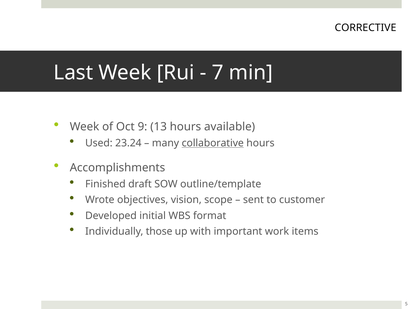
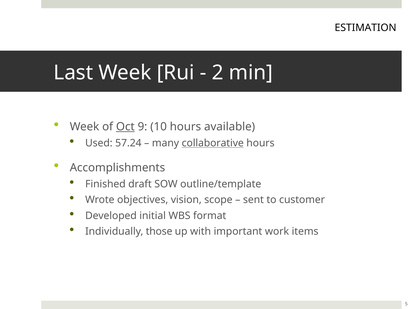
CORRECTIVE: CORRECTIVE -> ESTIMATION (366, 28)
7: 7 -> 2 (218, 73)
Oct underline: none -> present (125, 127)
13: 13 -> 10 (159, 127)
23.24: 23.24 -> 57.24 (128, 143)
